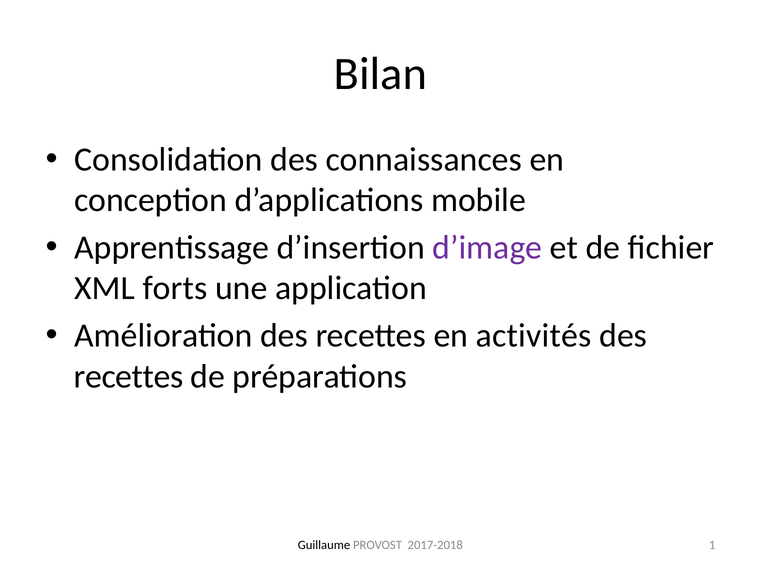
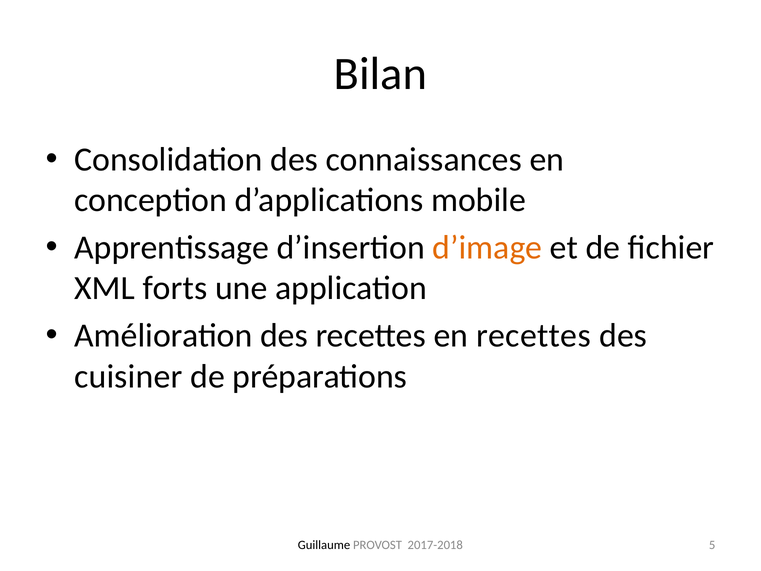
d’image colour: purple -> orange (487, 248)
en activités: activités -> recettes (534, 336)
recettes: recettes -> cuisiner (128, 376)
1: 1 -> 5 (712, 545)
